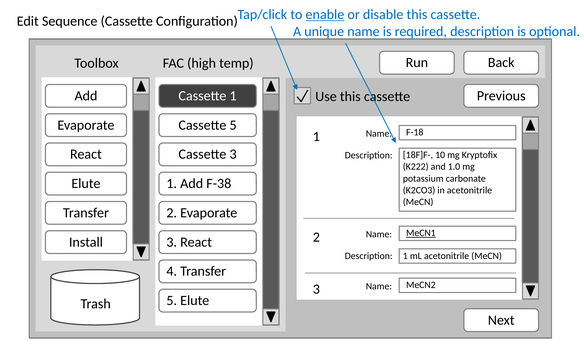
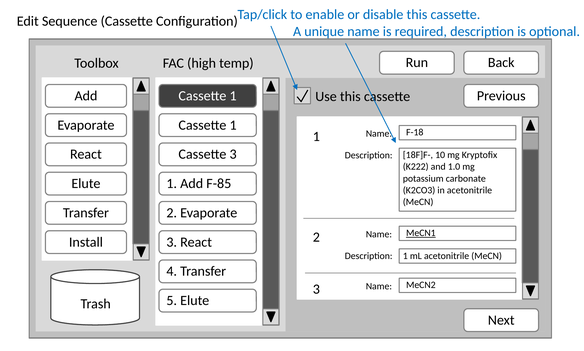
enable underline: present -> none (325, 15)
5: 5 -> 1 (233, 125)
F-38: F-38 -> F-85 (219, 183)
